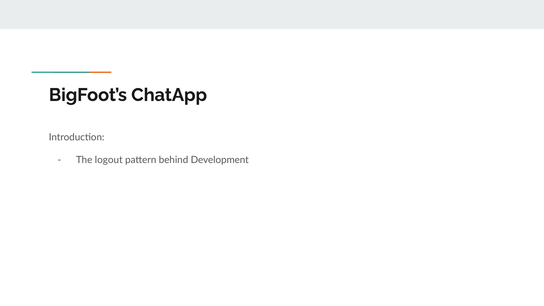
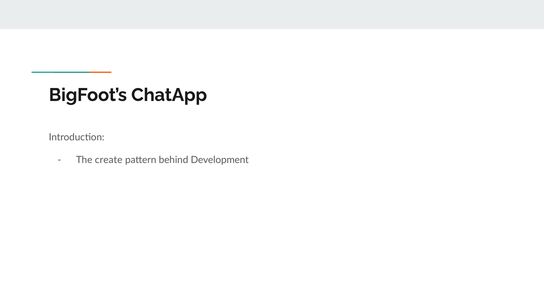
logout: logout -> create (109, 160)
